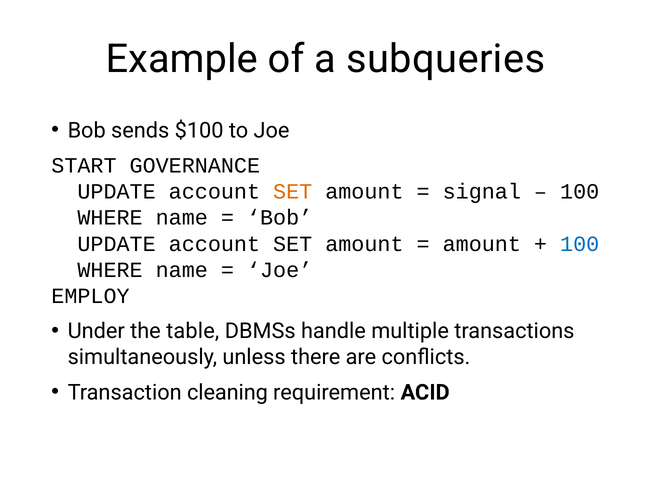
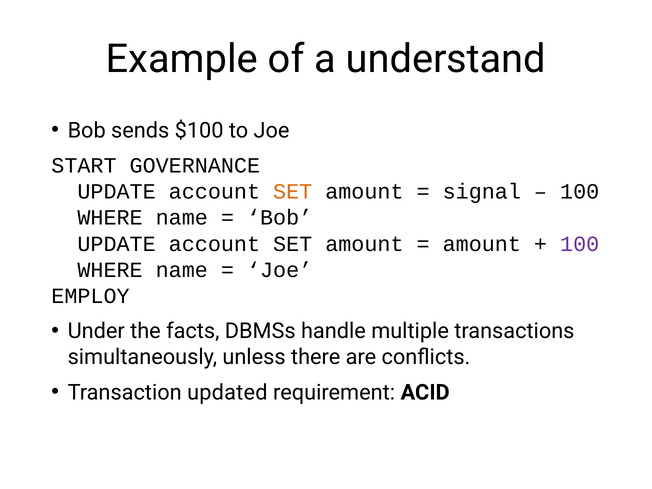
subqueries: subqueries -> understand (446, 59)
100 colour: blue -> purple (580, 244)
table: table -> facts (193, 331)
cleaning: cleaning -> updated (227, 392)
